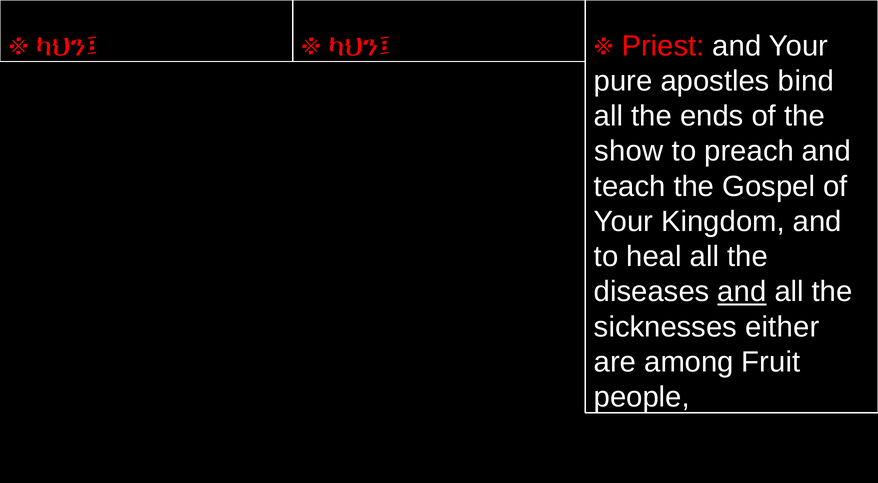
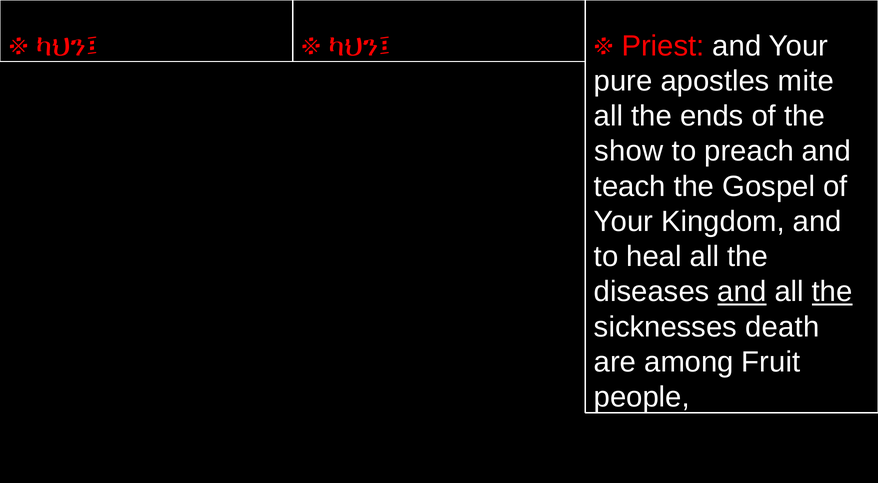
bind: bind -> mite (806, 81)
the underline: none -> present (832, 292)
either: either -> death (782, 327)
